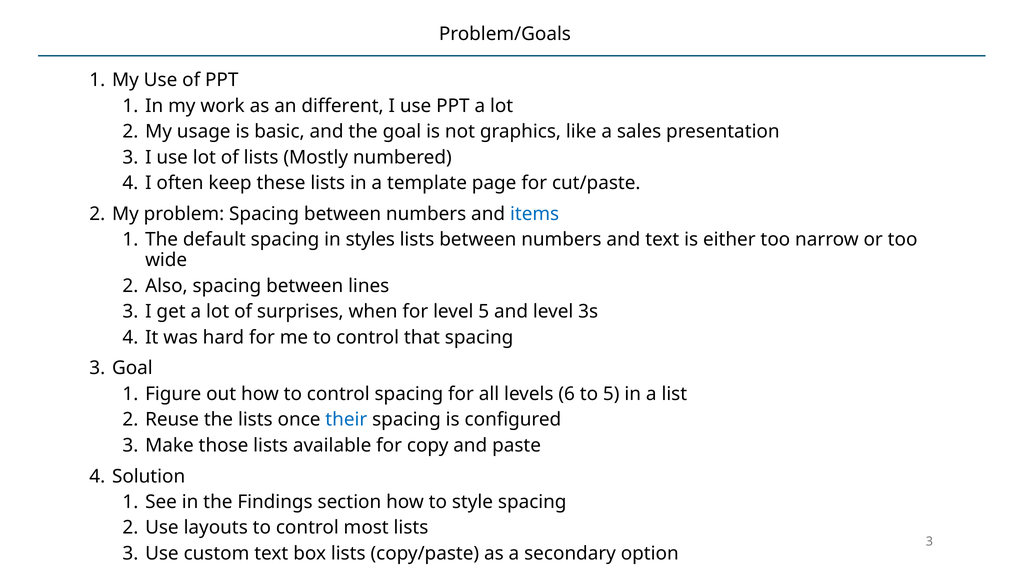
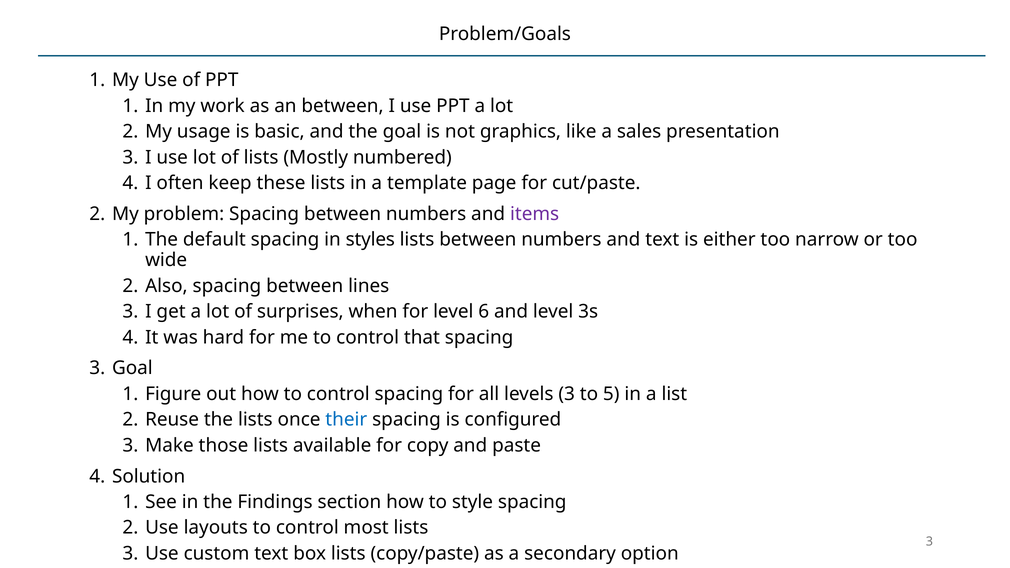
an different: different -> between (343, 106)
items colour: blue -> purple (535, 214)
level 5: 5 -> 6 (484, 312)
levels 6: 6 -> 3 (567, 394)
